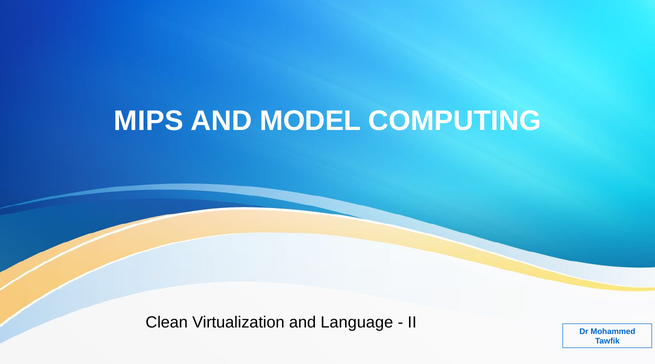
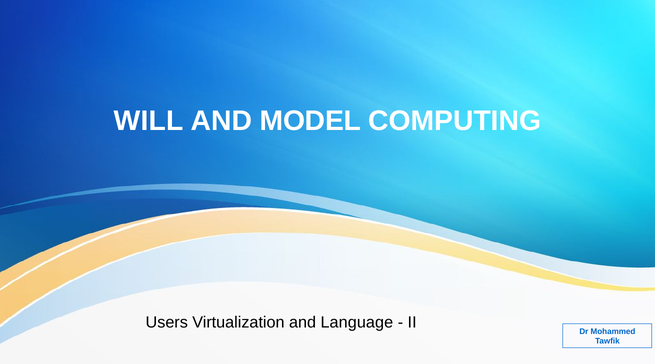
MIPS: MIPS -> WILL (149, 121)
Clean: Clean -> Users (167, 322)
